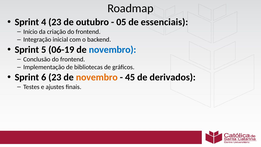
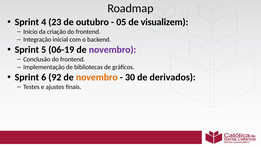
essenciais: essenciais -> visualizem (165, 22)
novembro colour: blue -> purple (112, 50)
6 23: 23 -> 92 (55, 77)
45: 45 -> 30 (130, 77)
